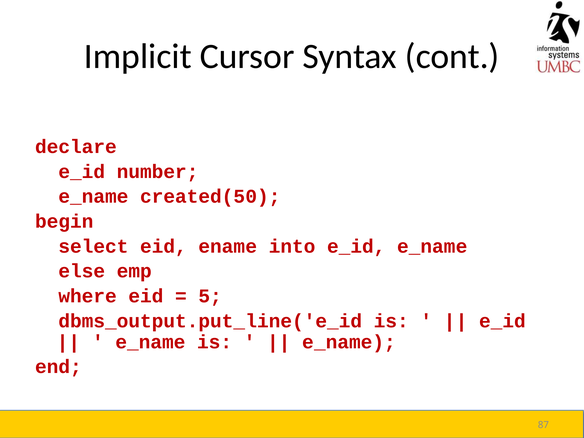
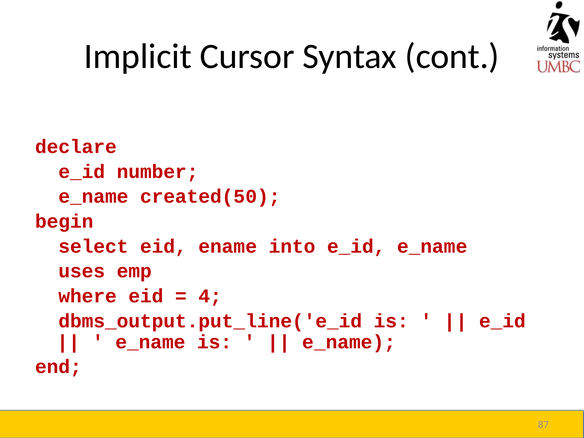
else: else -> uses (82, 271)
5: 5 -> 4 (210, 296)
